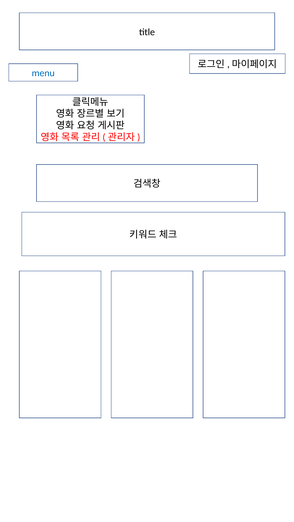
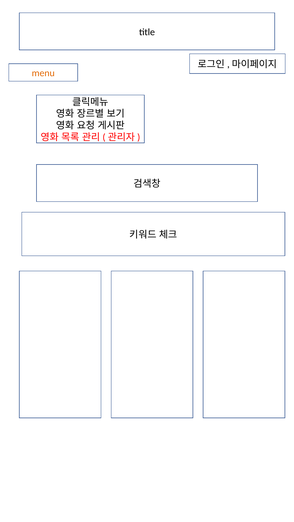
menu colour: blue -> orange (43, 73)
